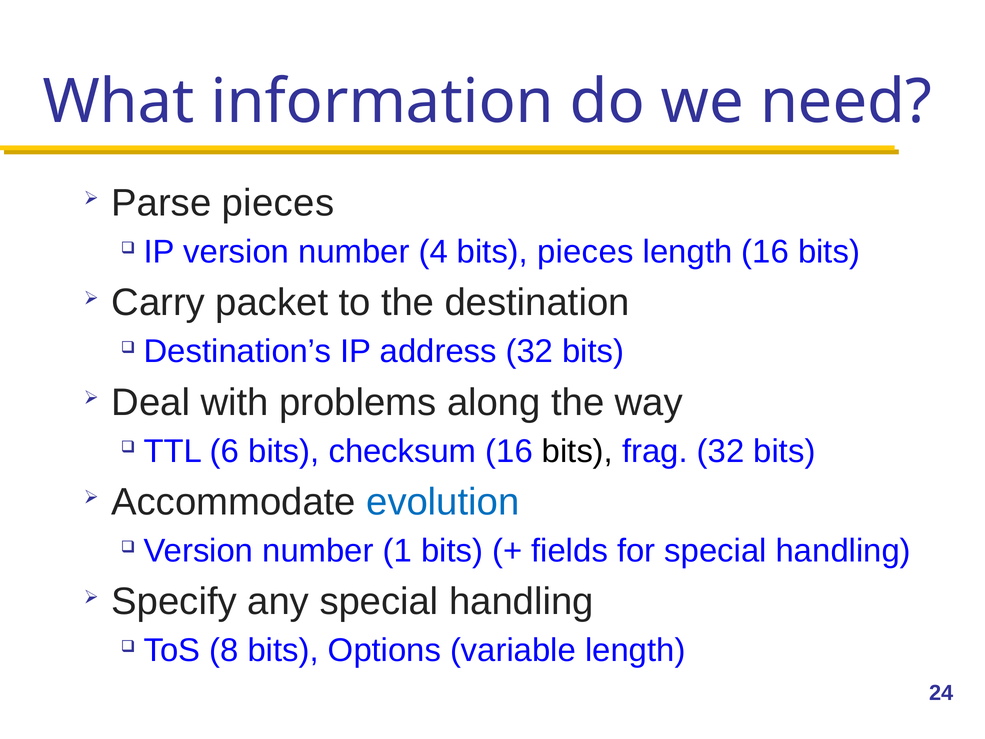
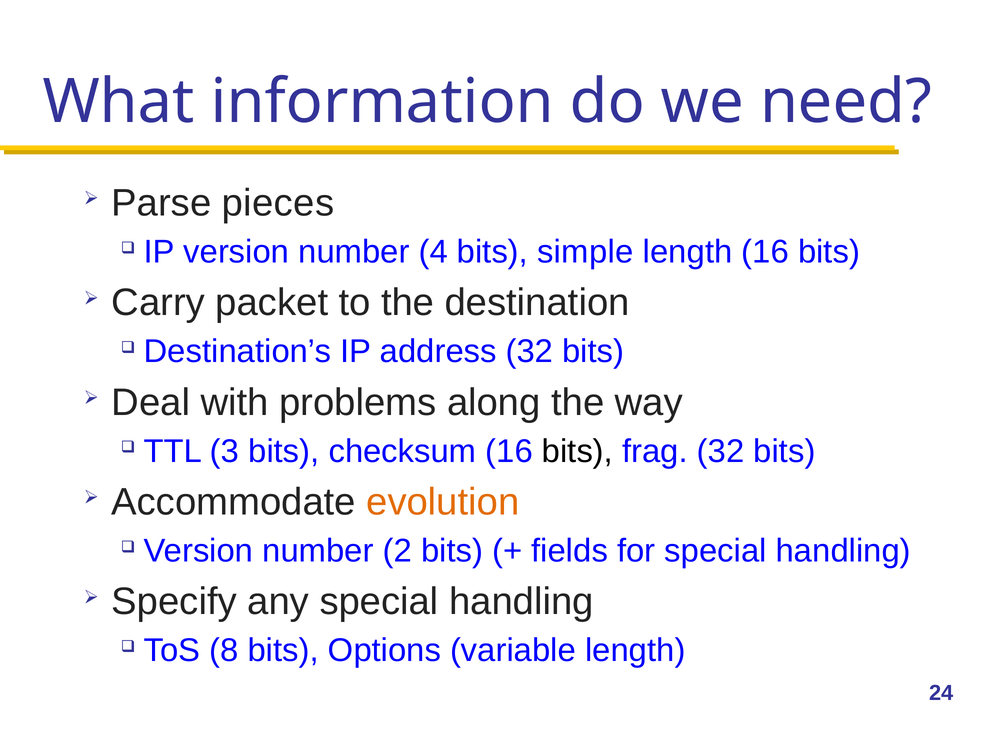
bits pieces: pieces -> simple (585, 252)
6: 6 -> 3 (225, 451)
evolution colour: blue -> orange (443, 502)
1: 1 -> 2 (397, 551)
